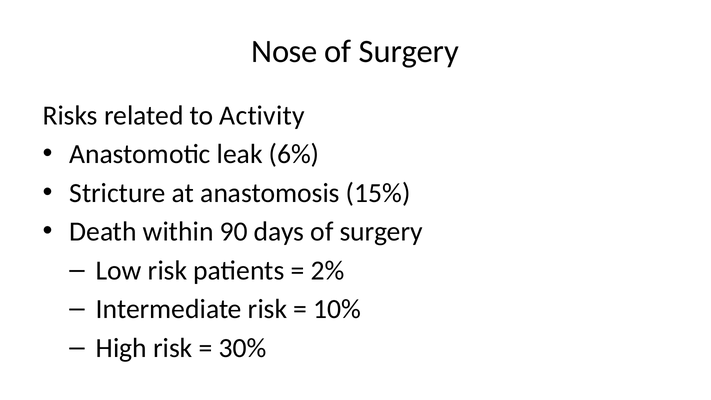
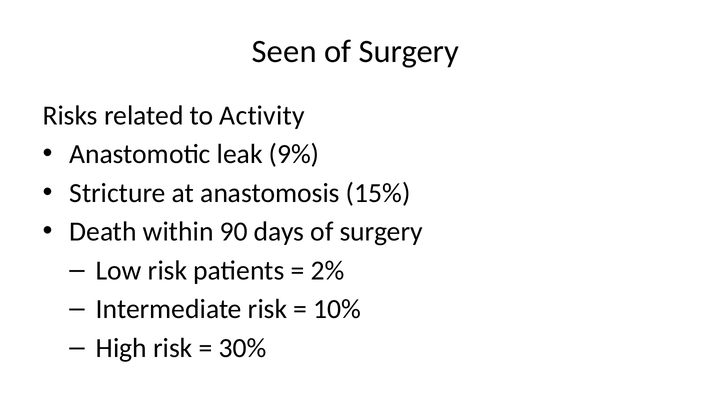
Nose: Nose -> Seen (284, 52)
6%: 6% -> 9% (294, 154)
